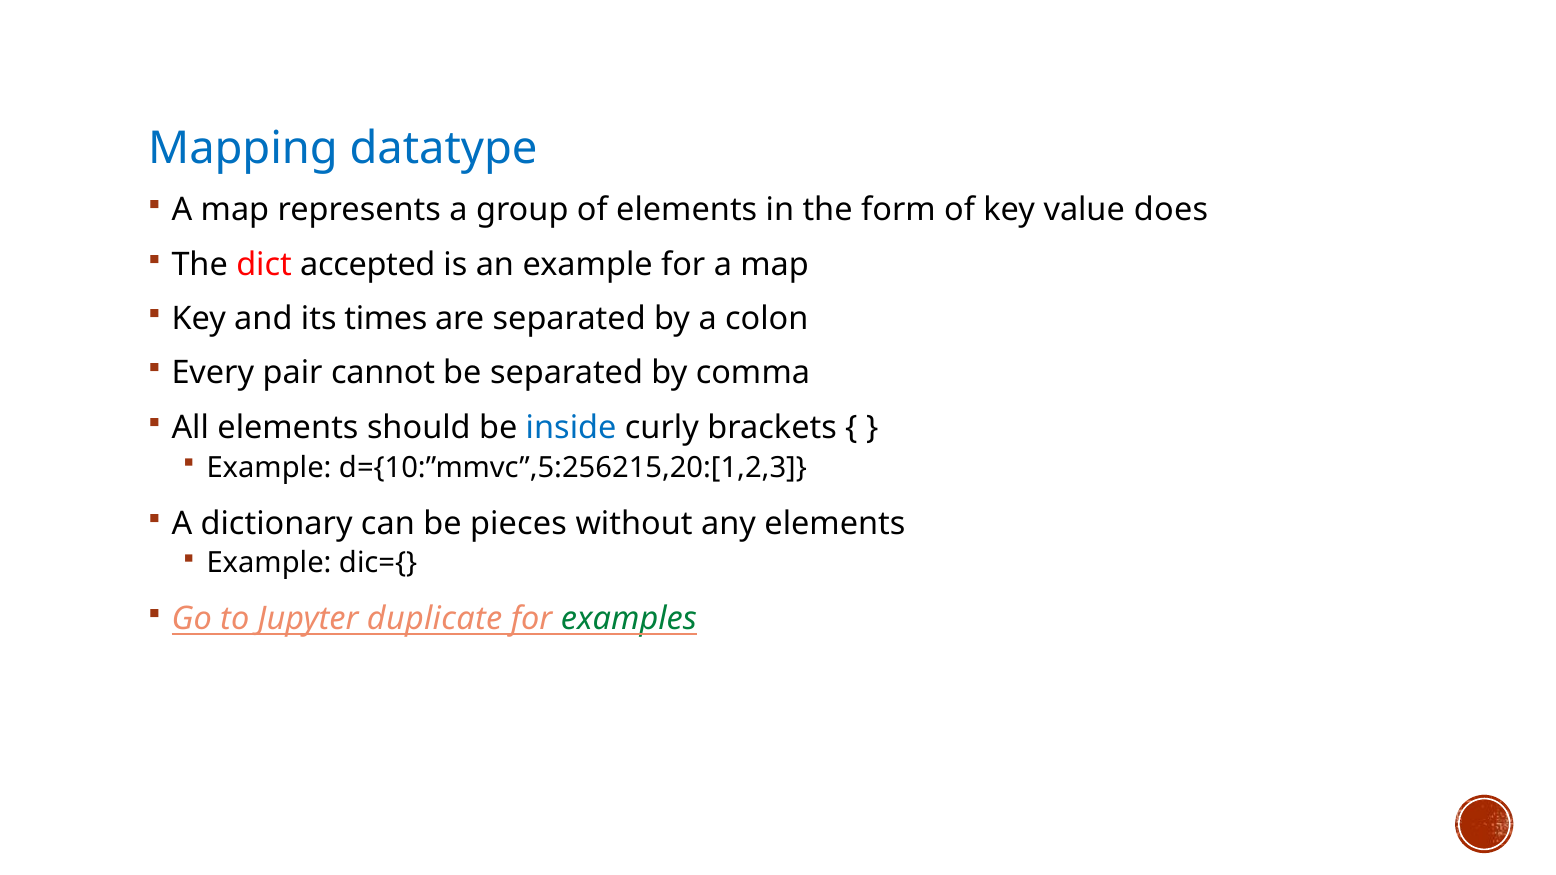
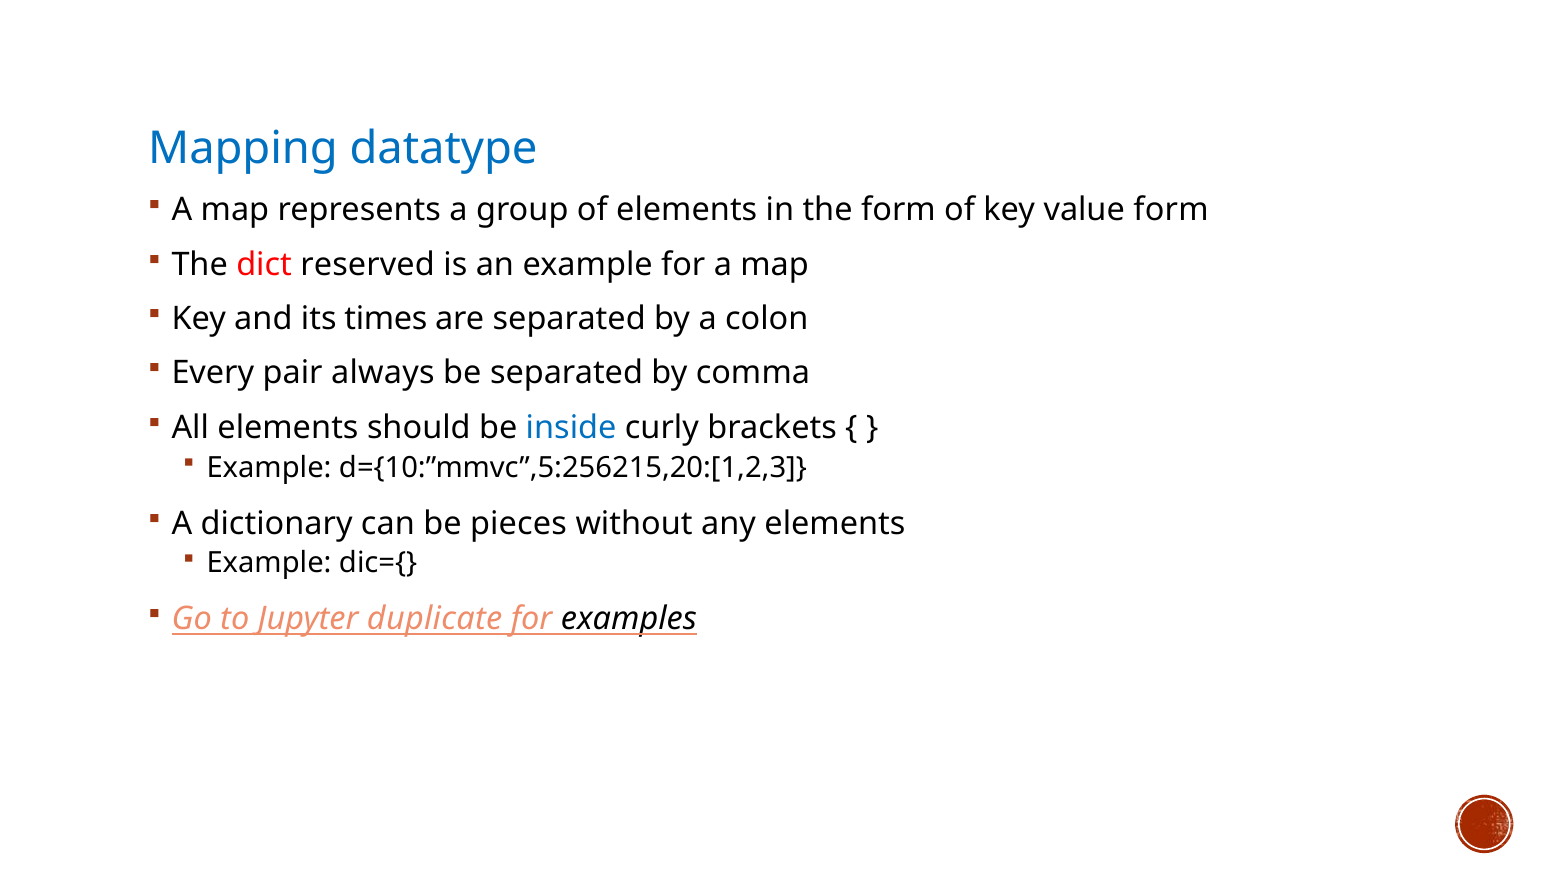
value does: does -> form (1171, 210)
accepted: accepted -> reserved (368, 264)
cannot: cannot -> always (383, 373)
examples colour: green -> black (629, 619)
